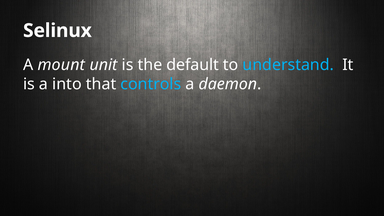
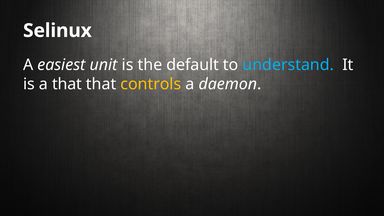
mount: mount -> easiest (61, 65)
a into: into -> that (67, 84)
controls colour: light blue -> yellow (151, 84)
